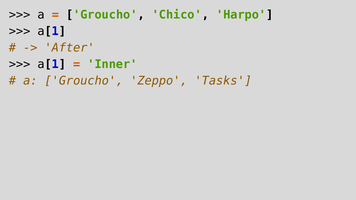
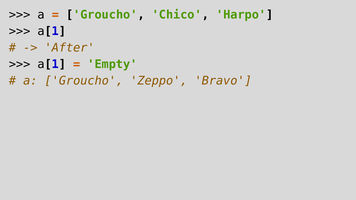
Inner: Inner -> Empty (112, 64)
Tasks: Tasks -> Bravo (223, 81)
